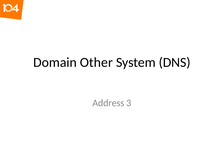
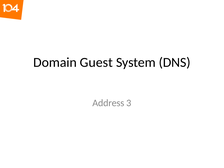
Other: Other -> Guest (96, 62)
